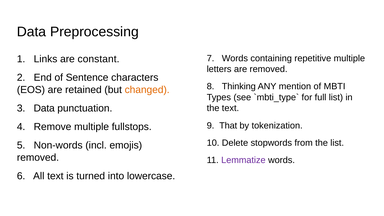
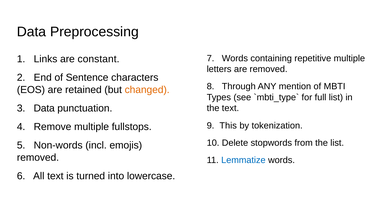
Thinking: Thinking -> Through (239, 86)
That: That -> This (228, 126)
Lemmatize colour: purple -> blue (243, 160)
